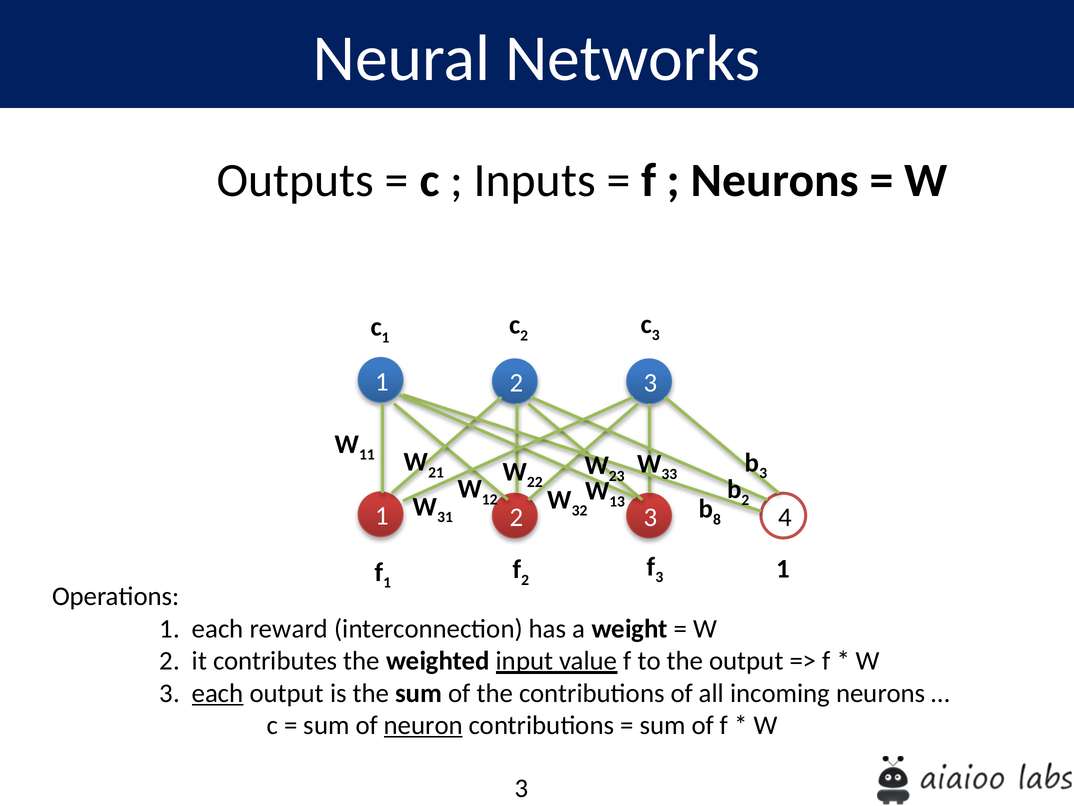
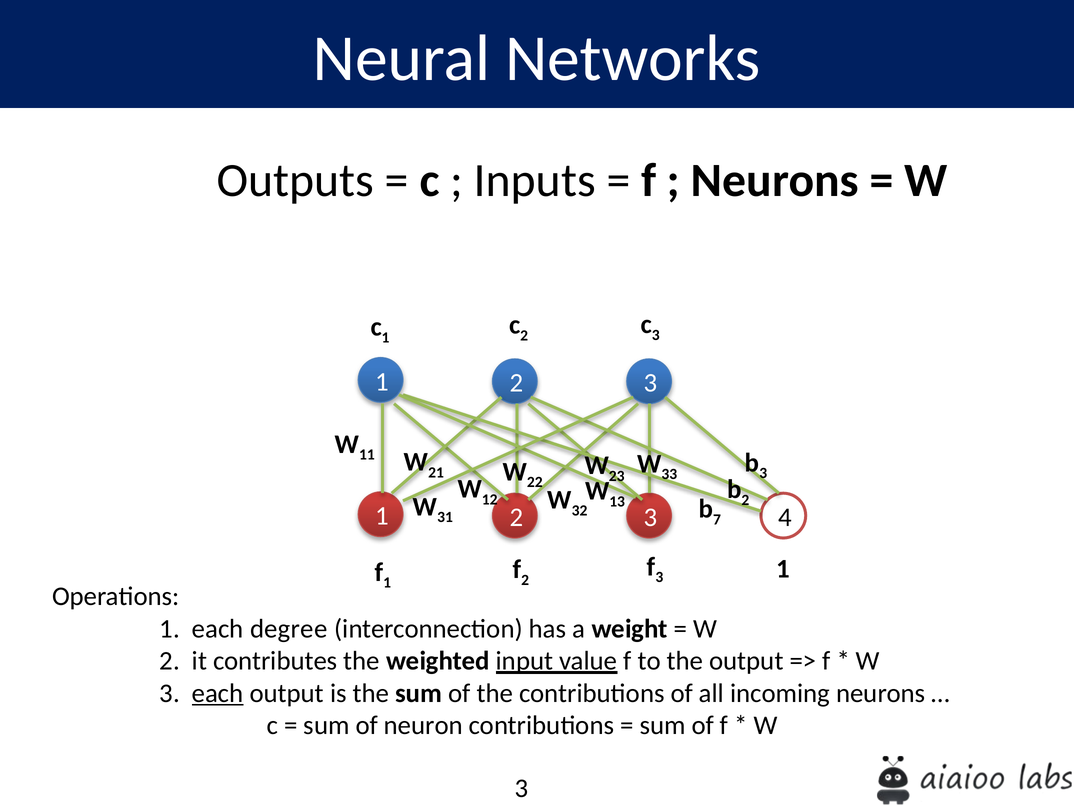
8: 8 -> 7 (717, 519)
reward: reward -> degree (289, 628)
neuron underline: present -> none (423, 725)
